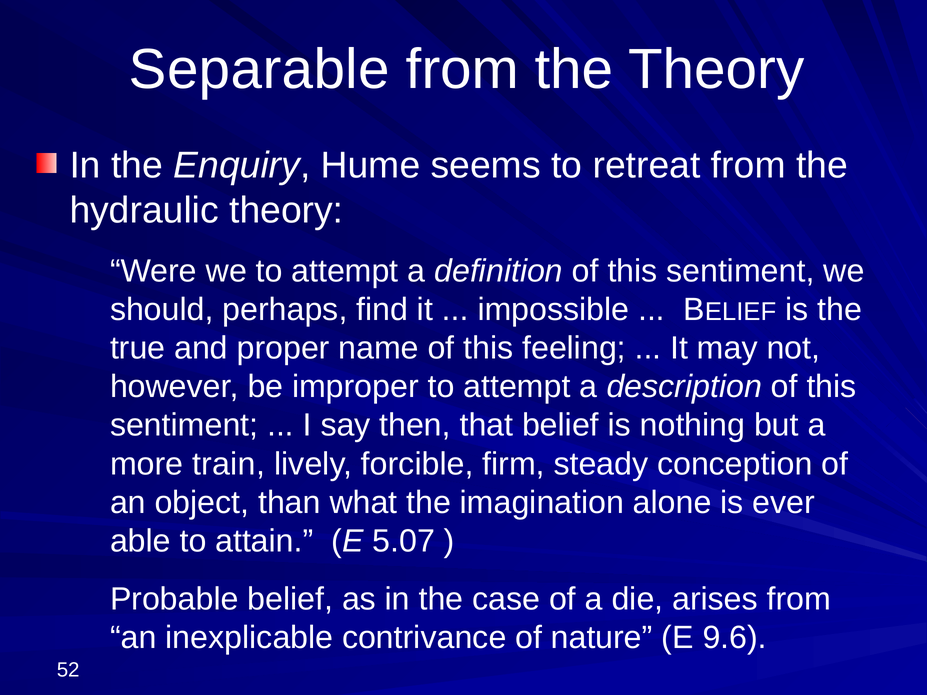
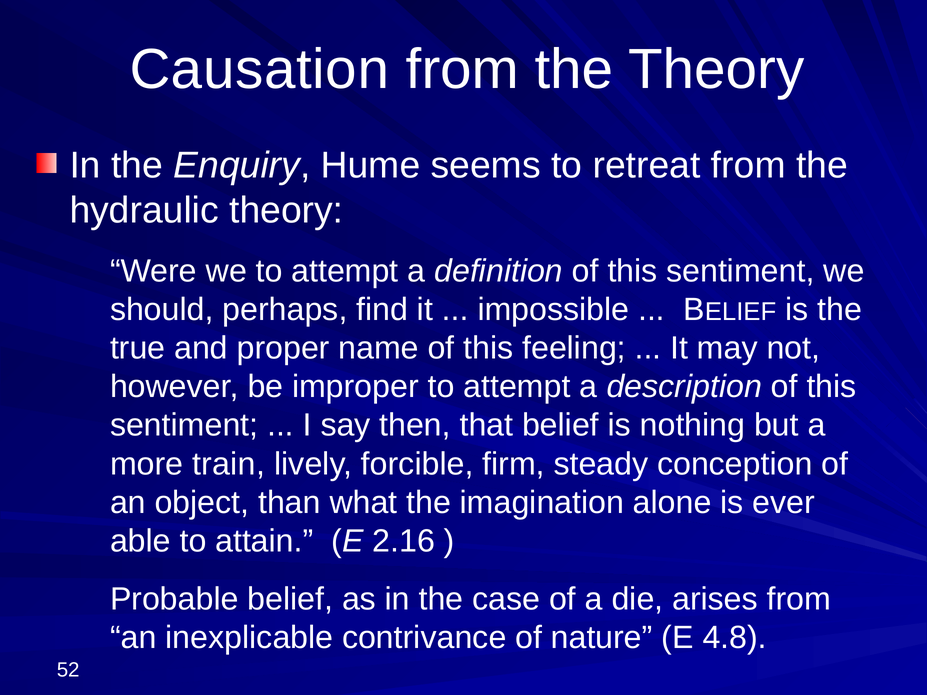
Separable: Separable -> Causation (259, 70)
5.07: 5.07 -> 2.16 (404, 541)
9.6: 9.6 -> 4.8 (735, 638)
